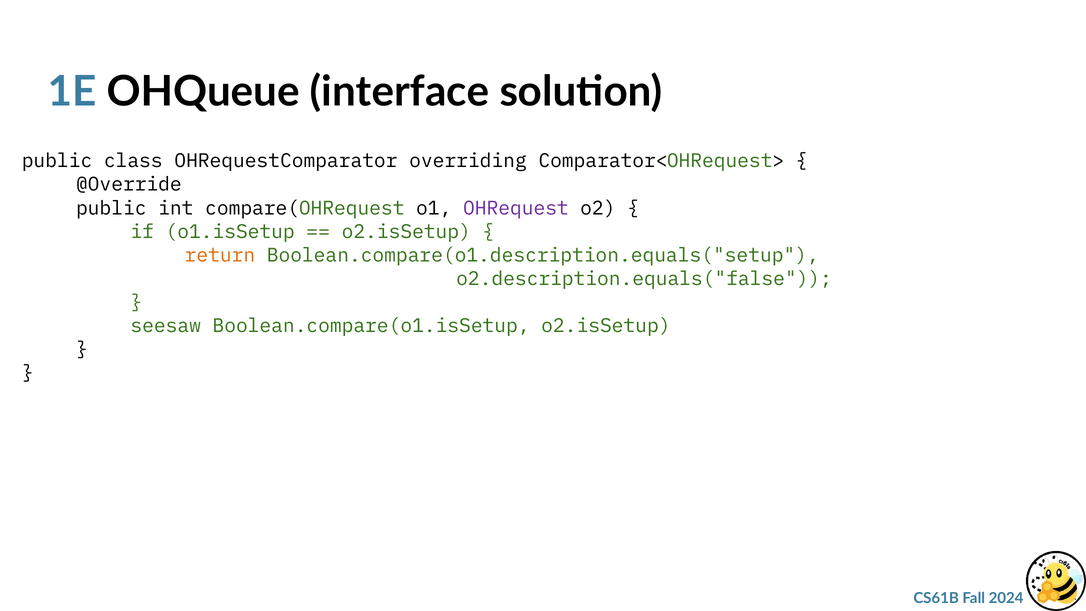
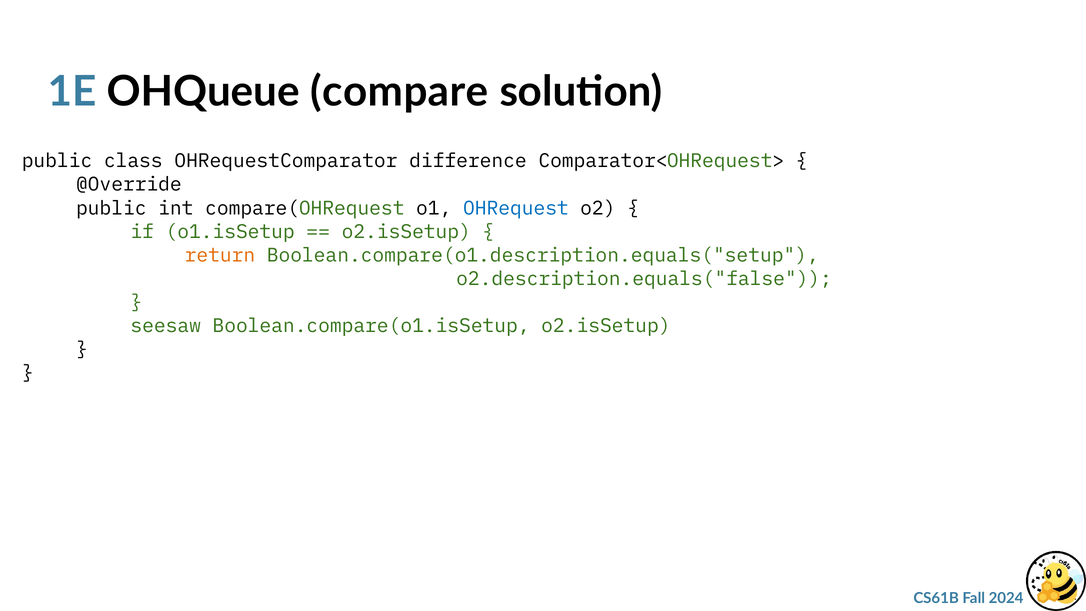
interface: interface -> compare (399, 92)
overriding: overriding -> difference (468, 161)
OHRequest colour: purple -> blue (516, 208)
